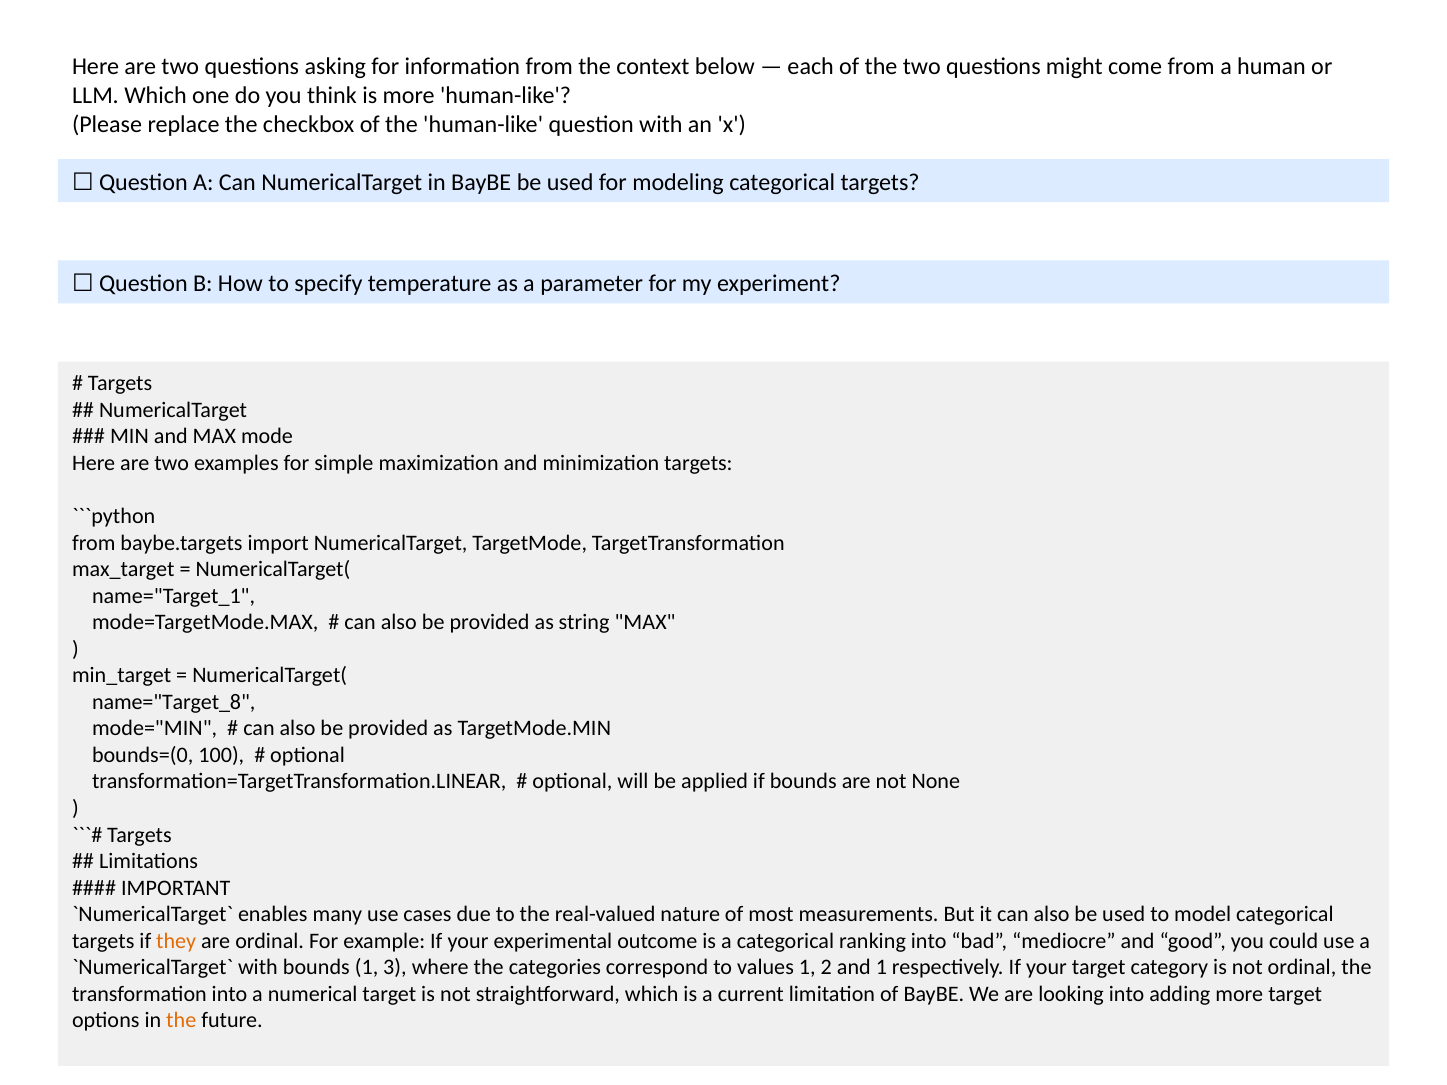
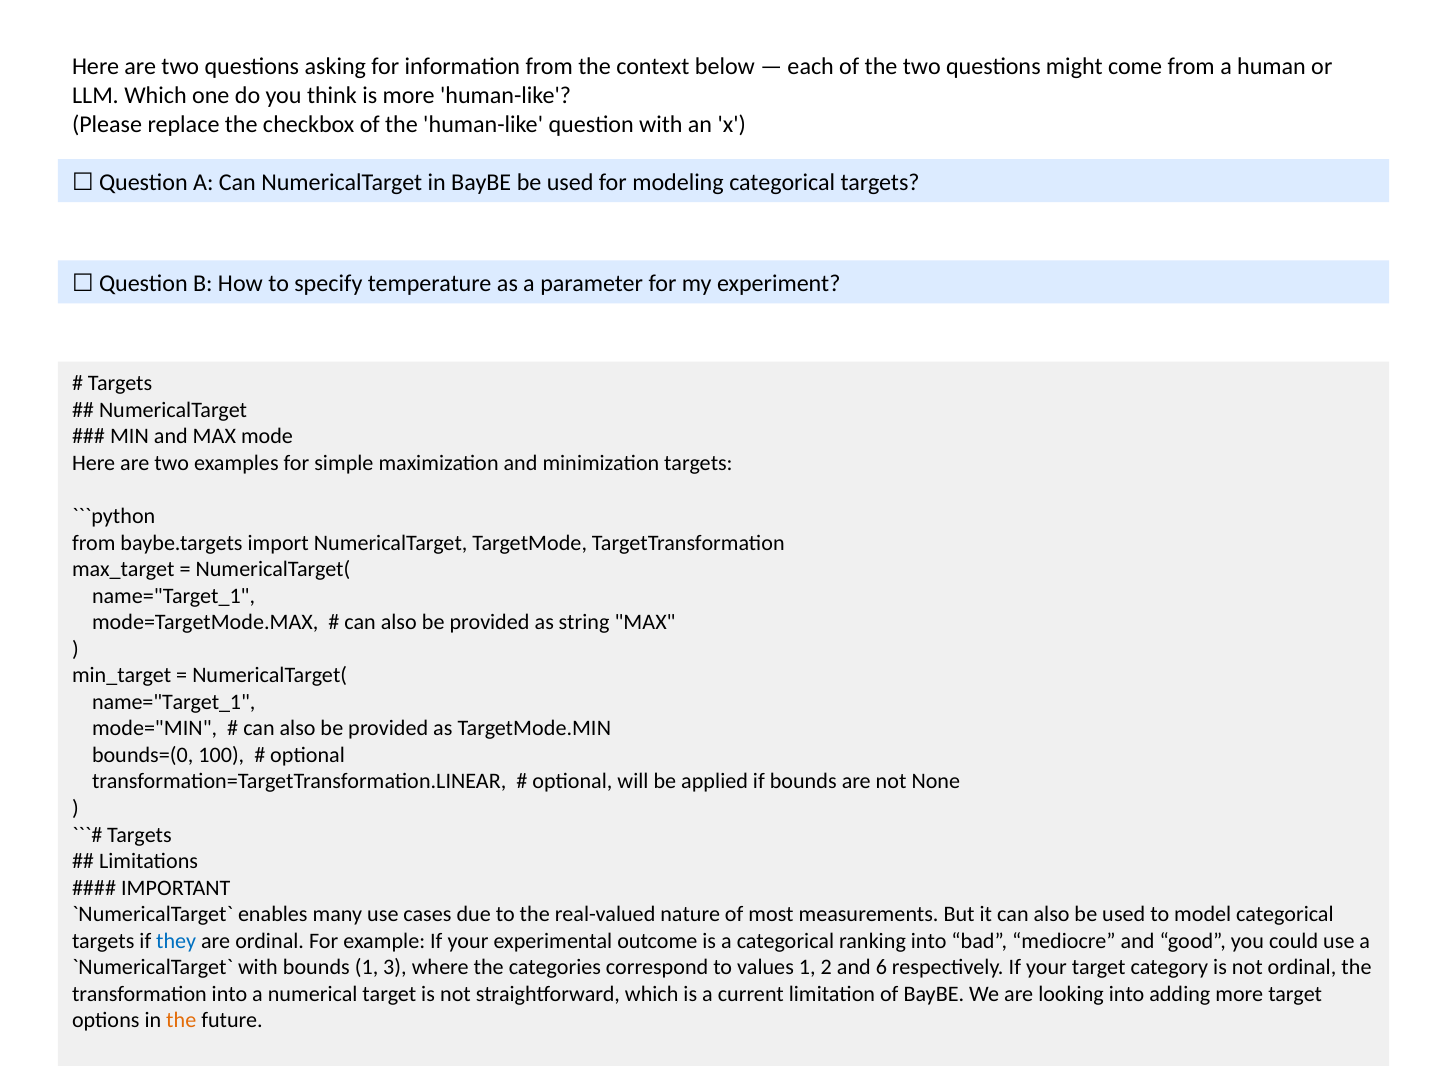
name="Target_8: name="Target_8 -> name="Target_1 (174, 702)
they colour: orange -> blue (176, 941)
and 1: 1 -> 6 (881, 968)
